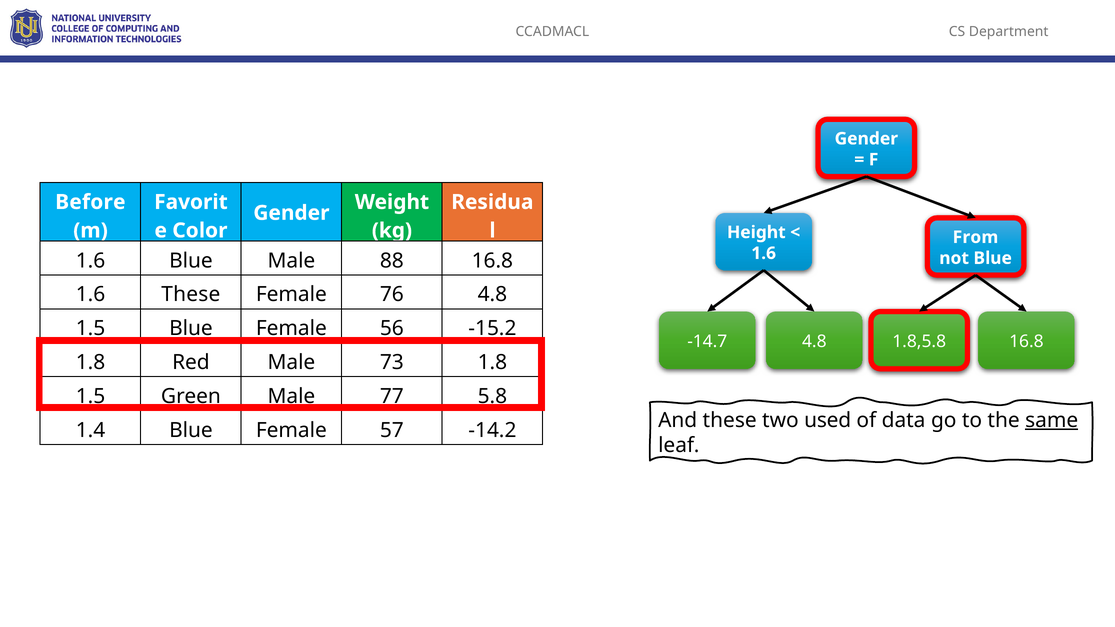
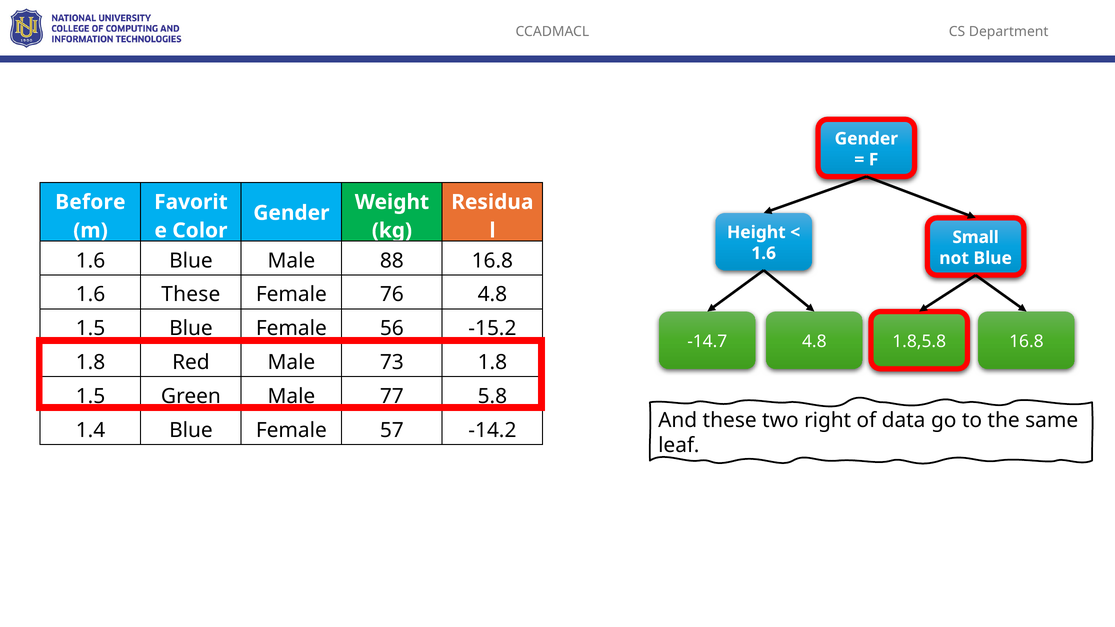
From: From -> Small (976, 237)
used: used -> right (828, 420)
same underline: present -> none (1052, 420)
